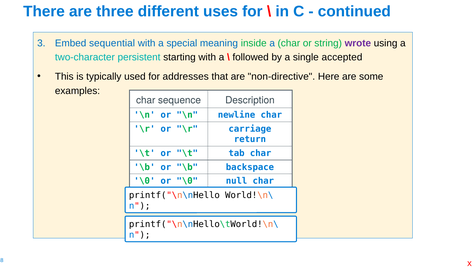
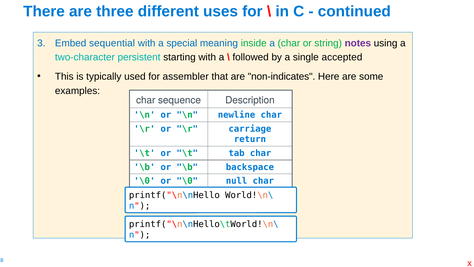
wrote: wrote -> notes (358, 43)
addresses: addresses -> assembler (186, 76)
non-directive: non-directive -> non-indicates (282, 76)
